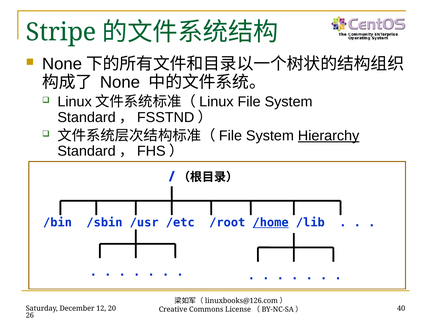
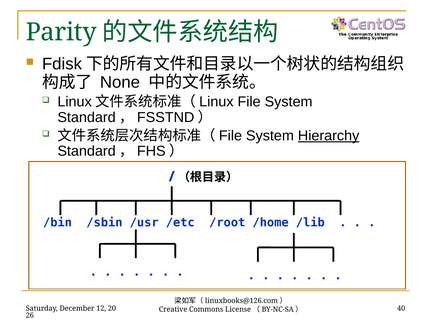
Stripe: Stripe -> Parity (61, 32)
None: None -> Fdisk (62, 64)
/home underline: present -> none (271, 223)
